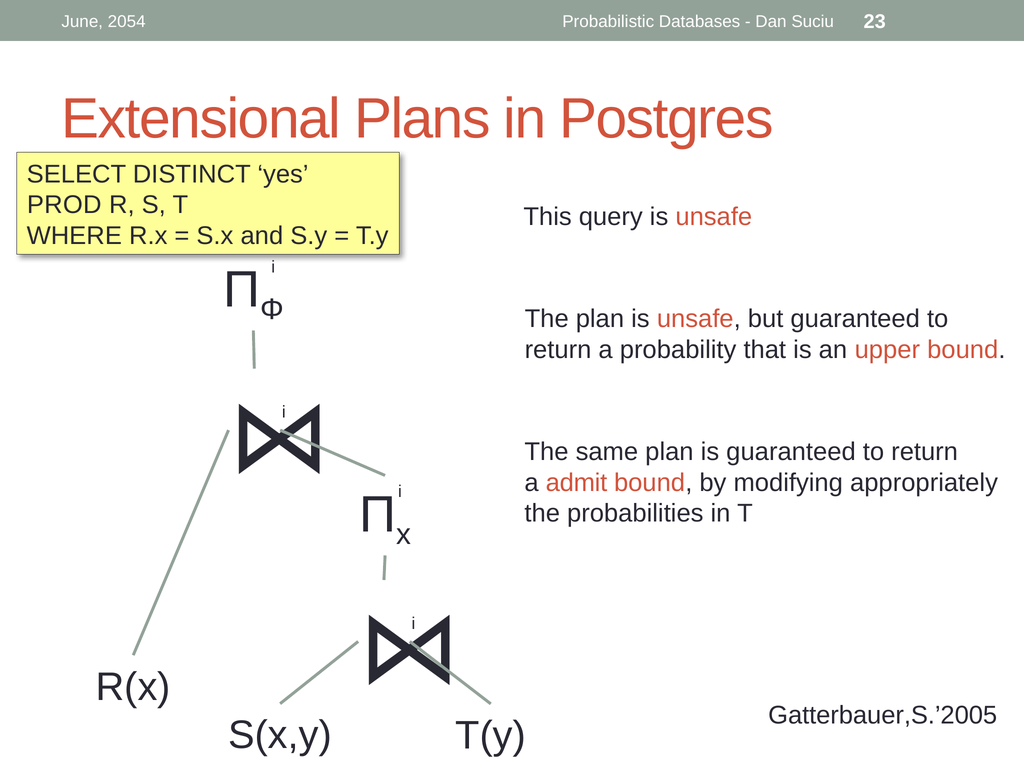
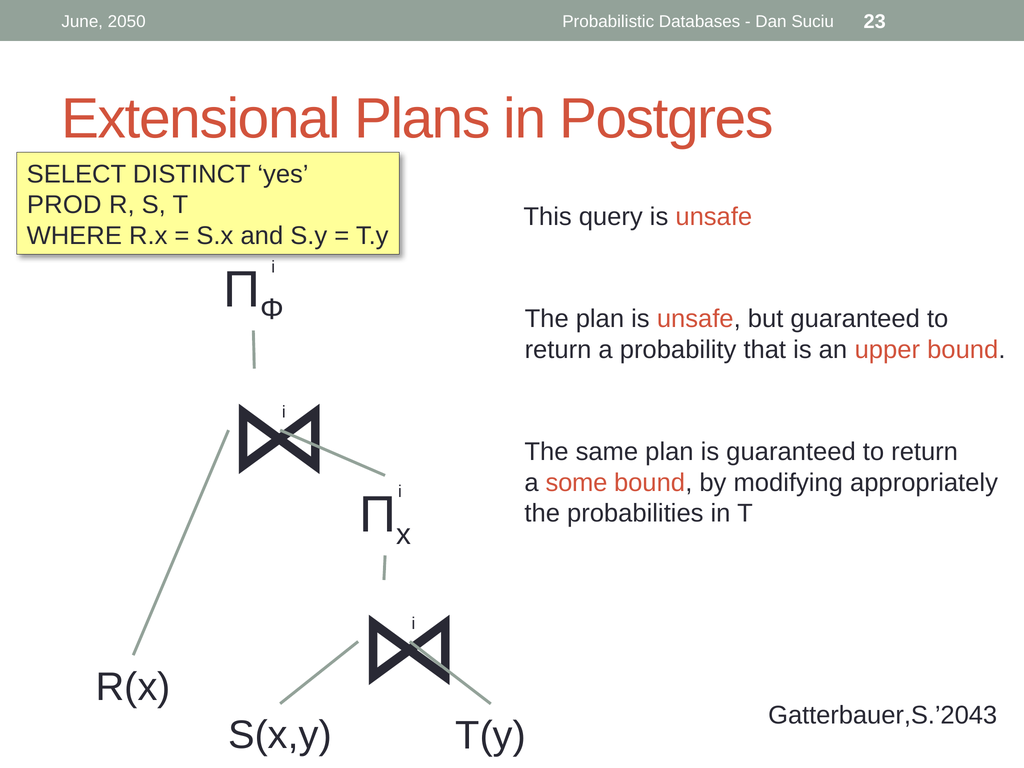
2054: 2054 -> 2050 (127, 22)
admit: admit -> some (576, 483)
Gatterbauer,S.’2005: Gatterbauer,S.’2005 -> Gatterbauer,S.’2043 (883, 715)
